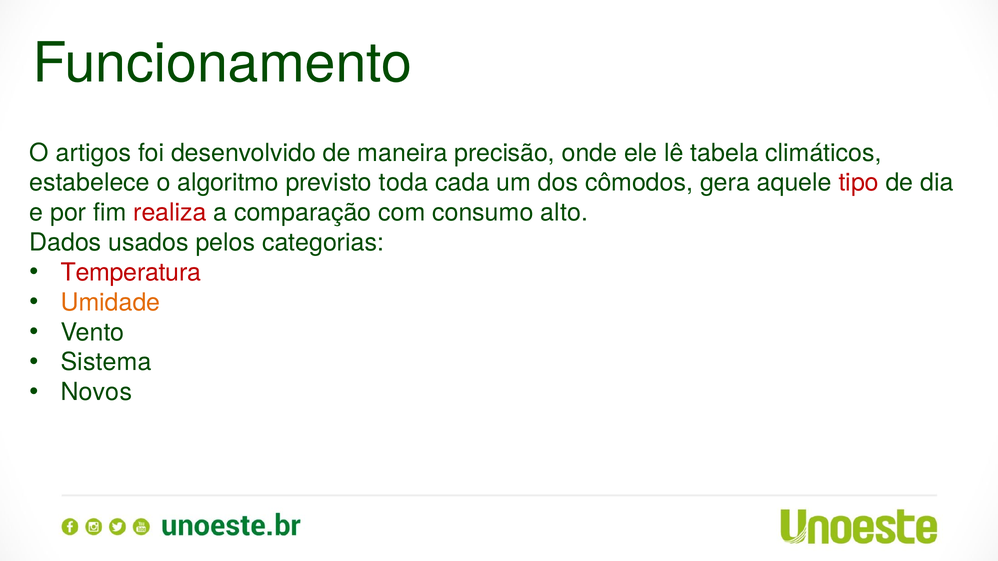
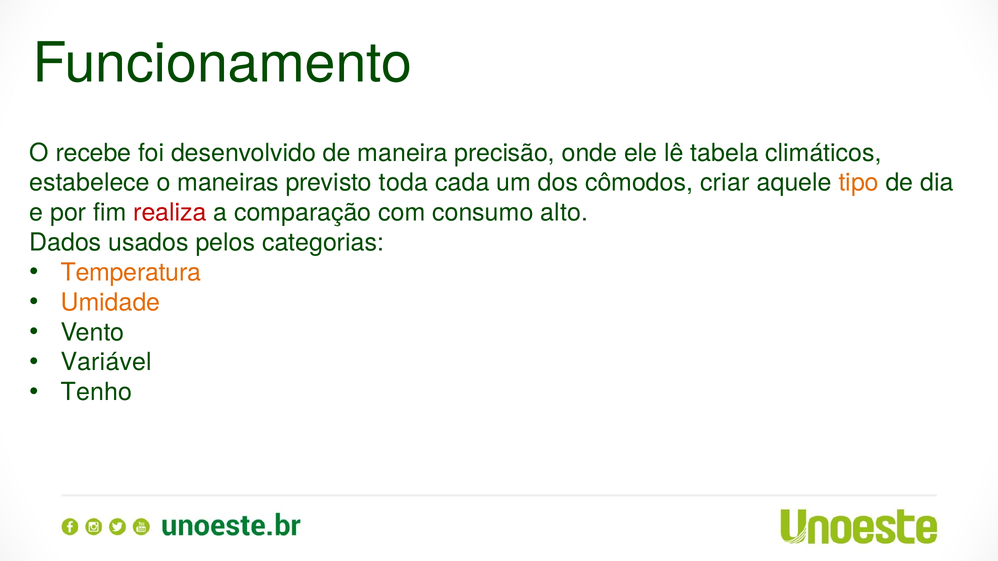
artigos: artigos -> recebe (94, 153)
algoritmo: algoritmo -> maneiras (228, 183)
gera: gera -> criar (725, 183)
tipo colour: red -> orange (859, 183)
Temperatura colour: red -> orange (131, 273)
Sistema: Sistema -> Variável (106, 363)
Novos: Novos -> Tenho (96, 392)
